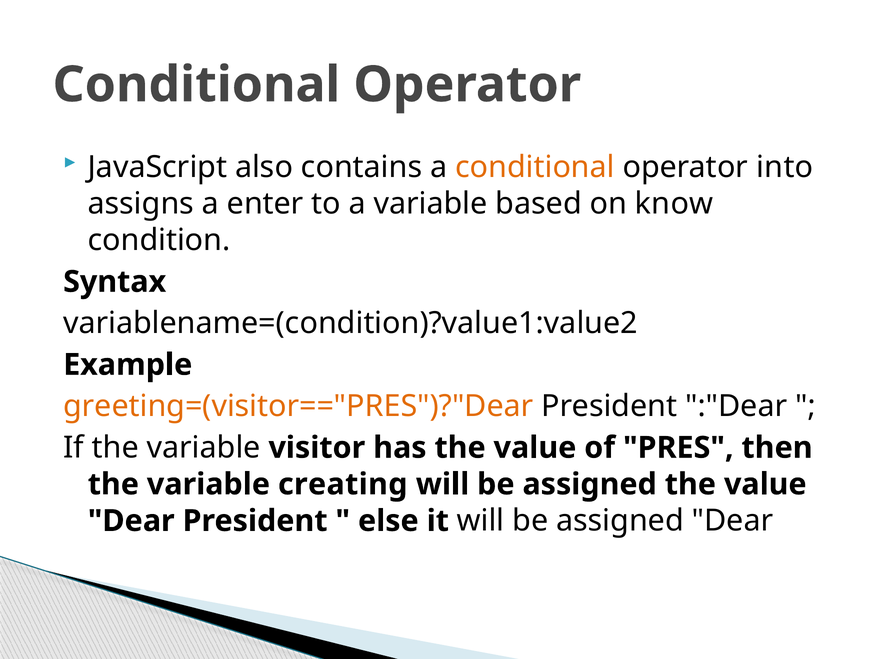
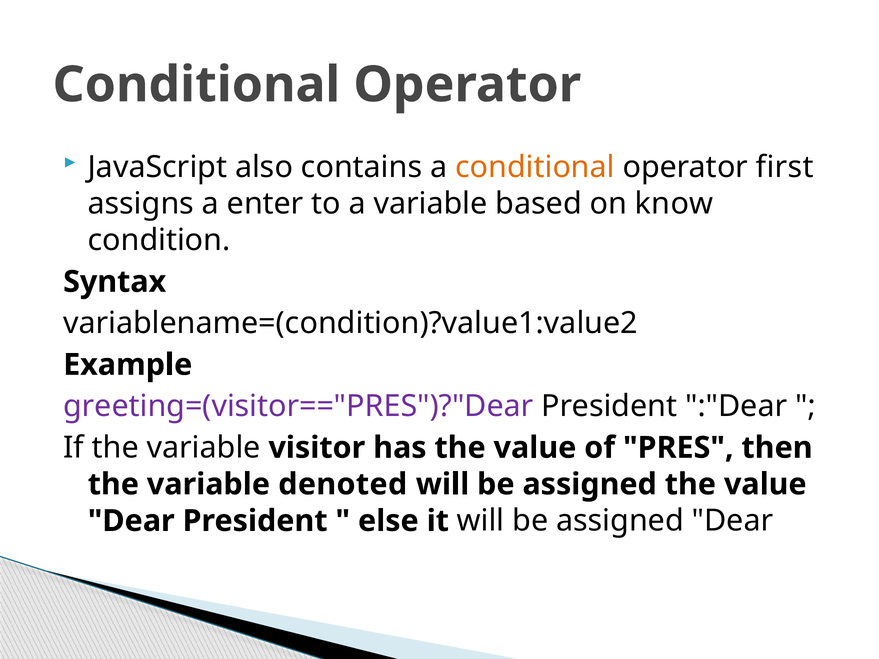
into: into -> first (785, 167)
greeting=(visitor=="PRES")?"Dear colour: orange -> purple (298, 406)
creating: creating -> denoted (343, 484)
